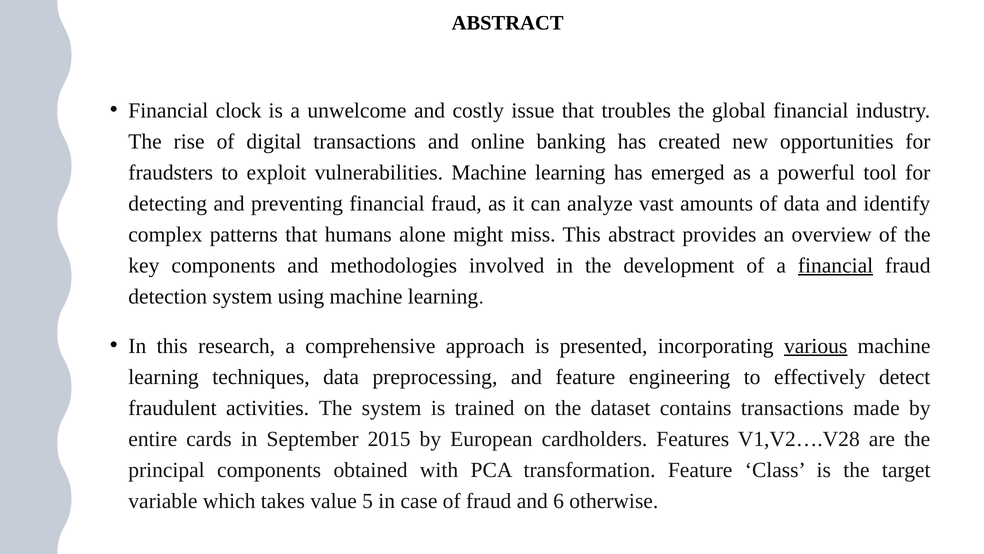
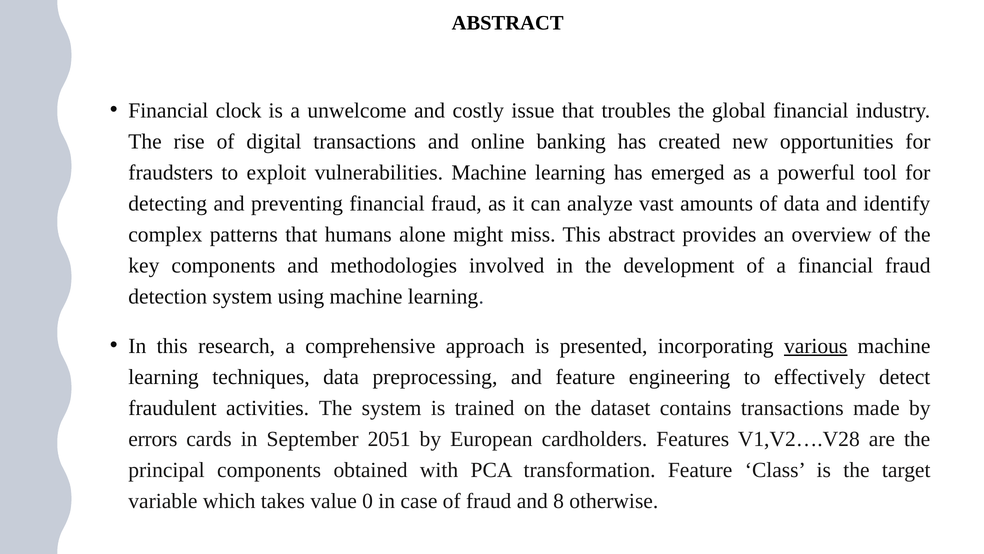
financial underline: present -> none (836, 265)
entire: entire -> errors (153, 439)
2015: 2015 -> 2051 (389, 439)
5: 5 -> 0 (368, 500)
6: 6 -> 8 (559, 500)
